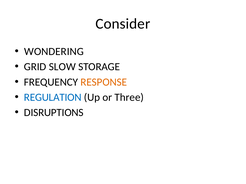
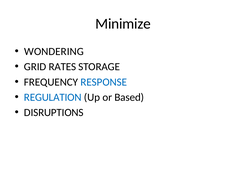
Consider: Consider -> Minimize (123, 24)
SLOW: SLOW -> RATES (62, 67)
RESPONSE colour: orange -> blue (104, 82)
Three: Three -> Based (129, 98)
